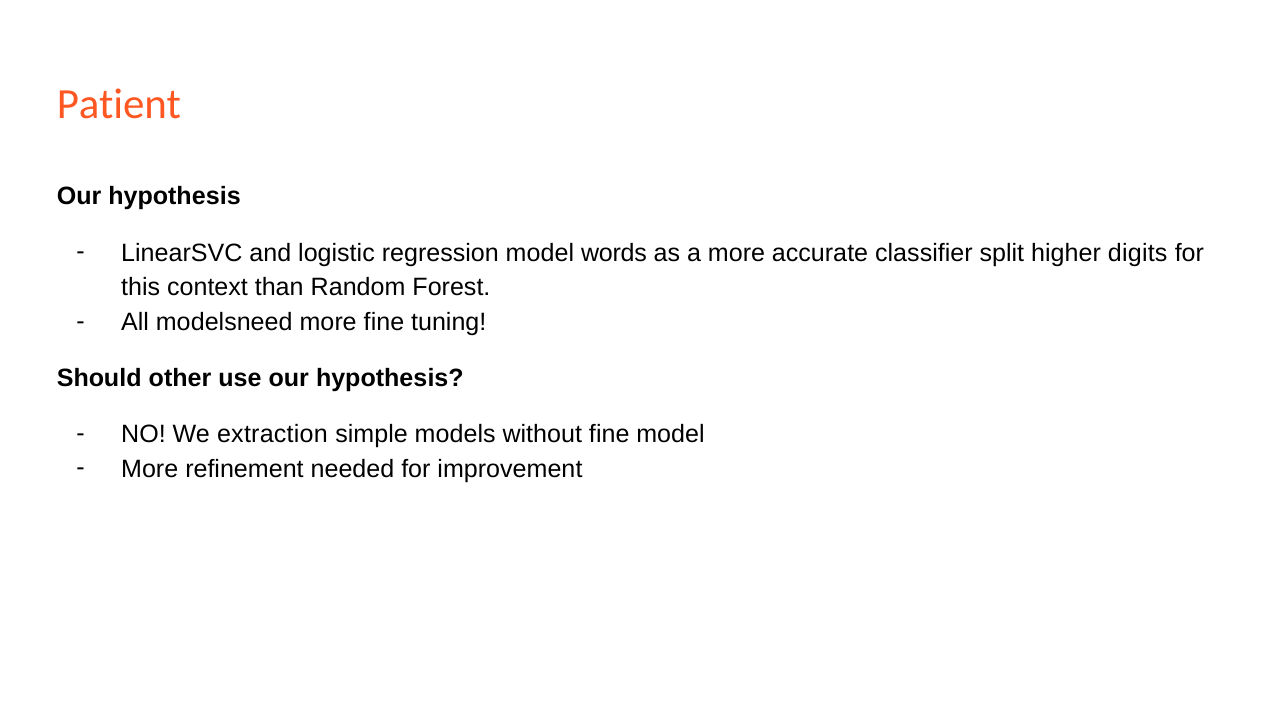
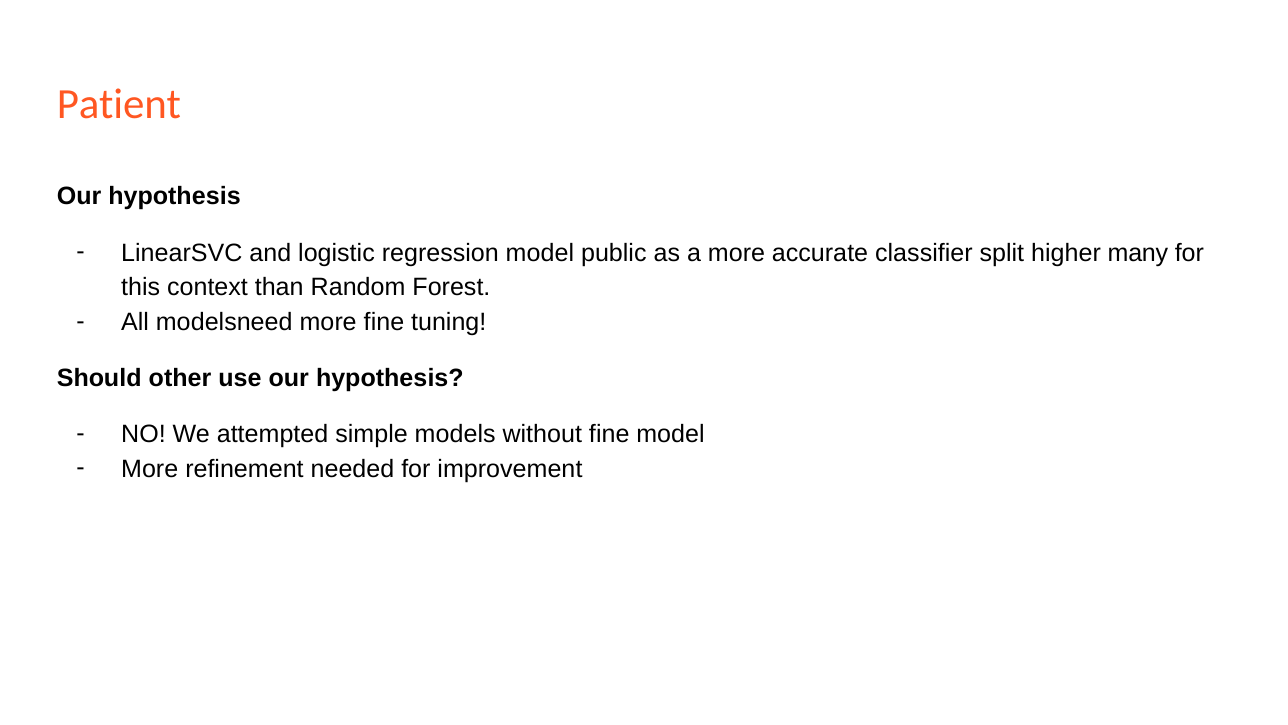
words: words -> public (614, 253)
digits: digits -> many (1138, 253)
extraction: extraction -> attempted (273, 434)
